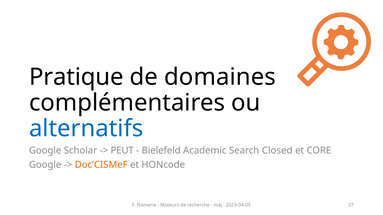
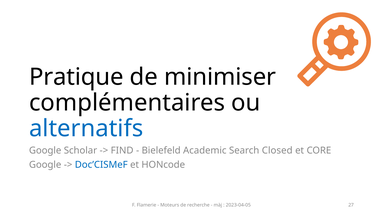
domaines: domaines -> minimiser (220, 77)
PEUT: PEUT -> FIND (122, 151)
Doc’CISMeF colour: orange -> blue (101, 165)
